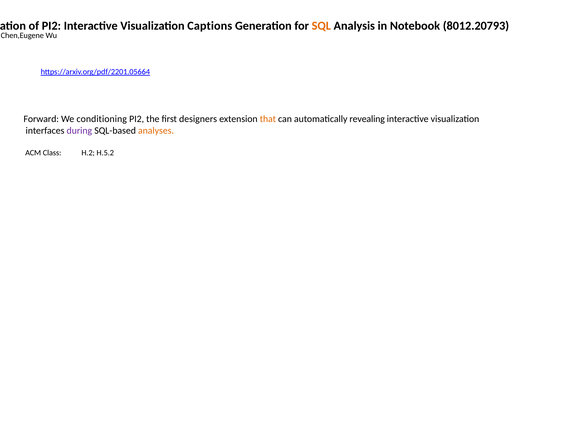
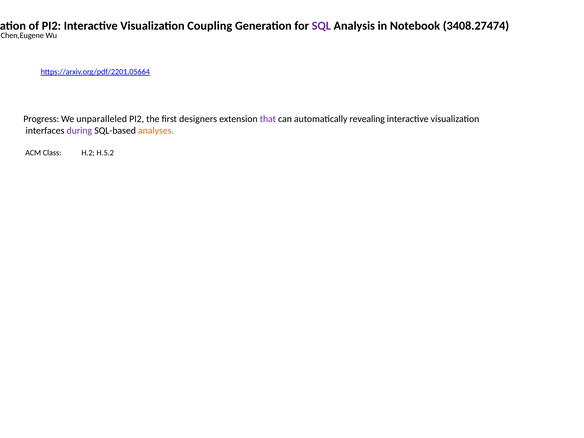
Captions: Captions -> Coupling (210, 26)
SQL colour: orange -> purple (321, 26)
8012.20793: 8012.20793 -> 3408.27474 (476, 26)
Forward: Forward -> Progress (41, 119)
conditioning: conditioning -> unparalleled (102, 119)
that colour: orange -> purple (268, 119)
